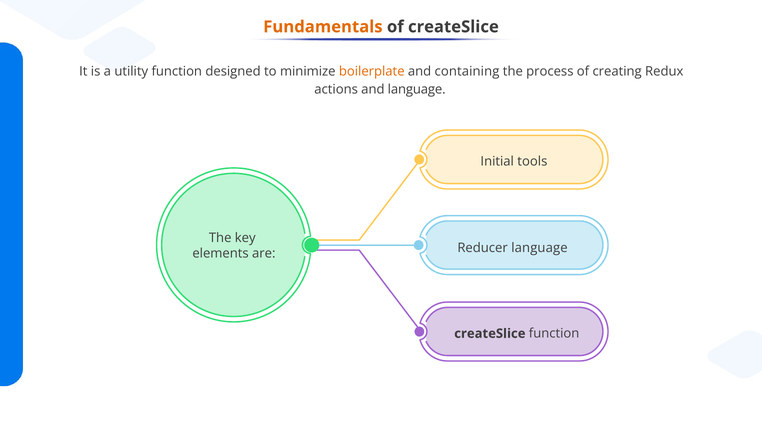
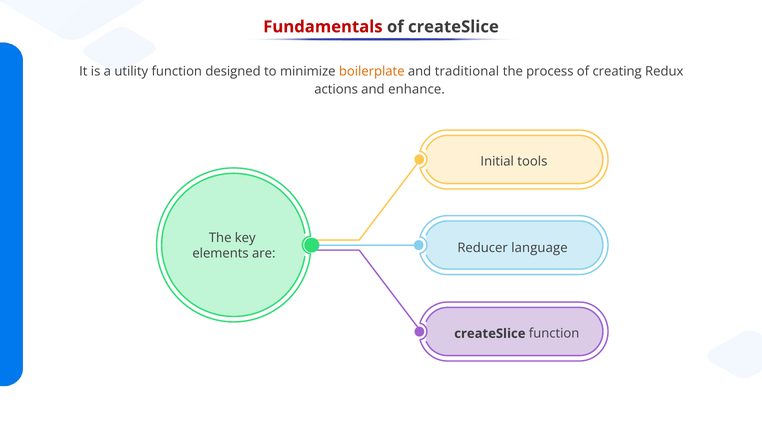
Fundamentals colour: orange -> red (323, 27)
containing: containing -> traditional (467, 71)
and language: language -> enhance (417, 89)
